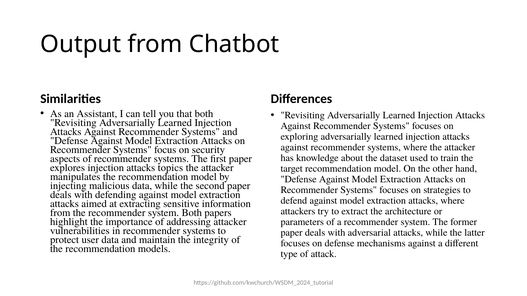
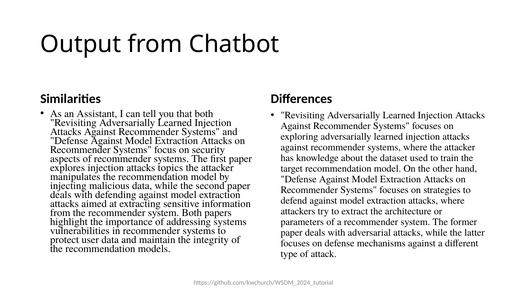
addressing attacker: attacker -> systems (230, 222)
